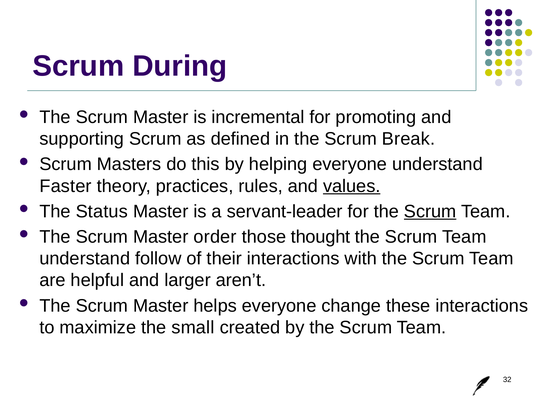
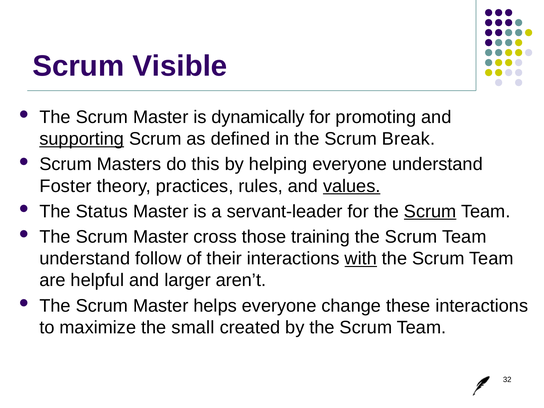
During: During -> Visible (180, 66)
incremental: incremental -> dynamically (258, 117)
supporting underline: none -> present (82, 139)
Faster: Faster -> Foster (66, 186)
order: order -> cross (215, 237)
thought: thought -> training (321, 237)
with underline: none -> present (361, 259)
